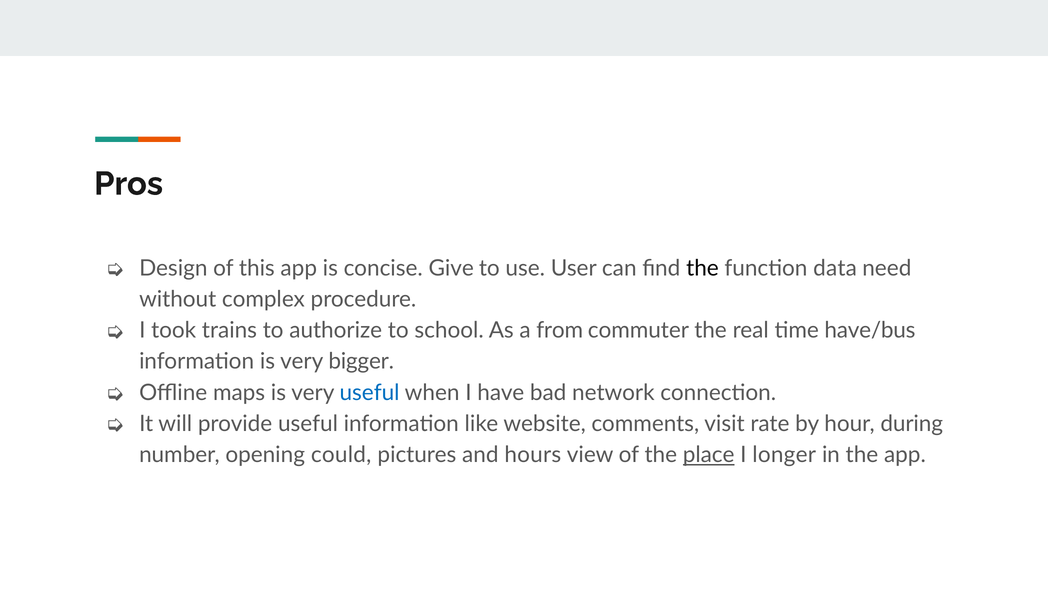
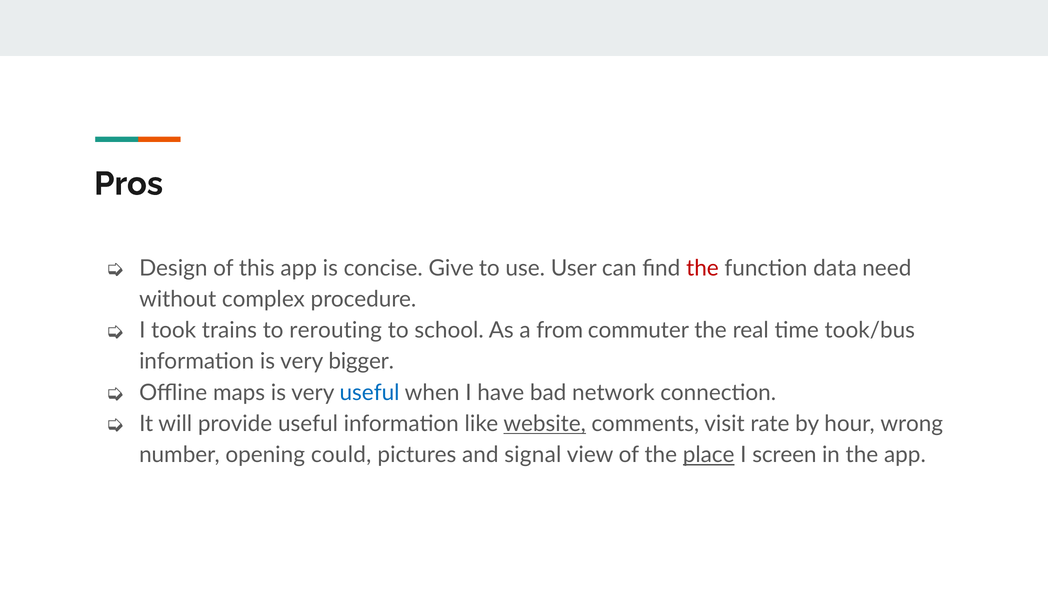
the colour: black -> red (702, 268)
authorize: authorize -> rerouting (336, 330)
have/bus: have/bus -> took/bus (870, 330)
website underline: none -> present (545, 423)
during: during -> wrong (912, 423)
hours: hours -> signal (533, 455)
longer: longer -> screen (784, 455)
